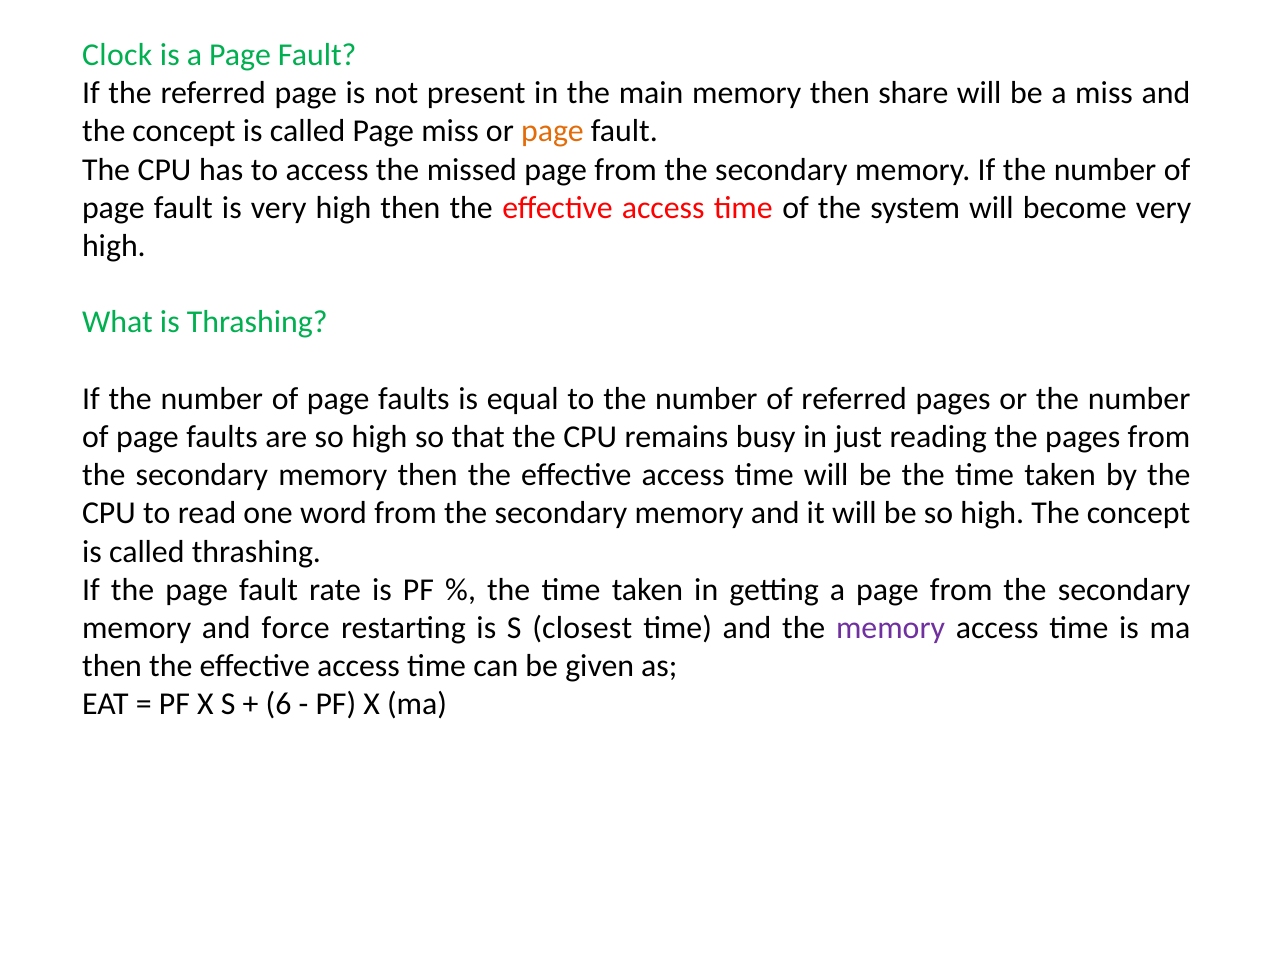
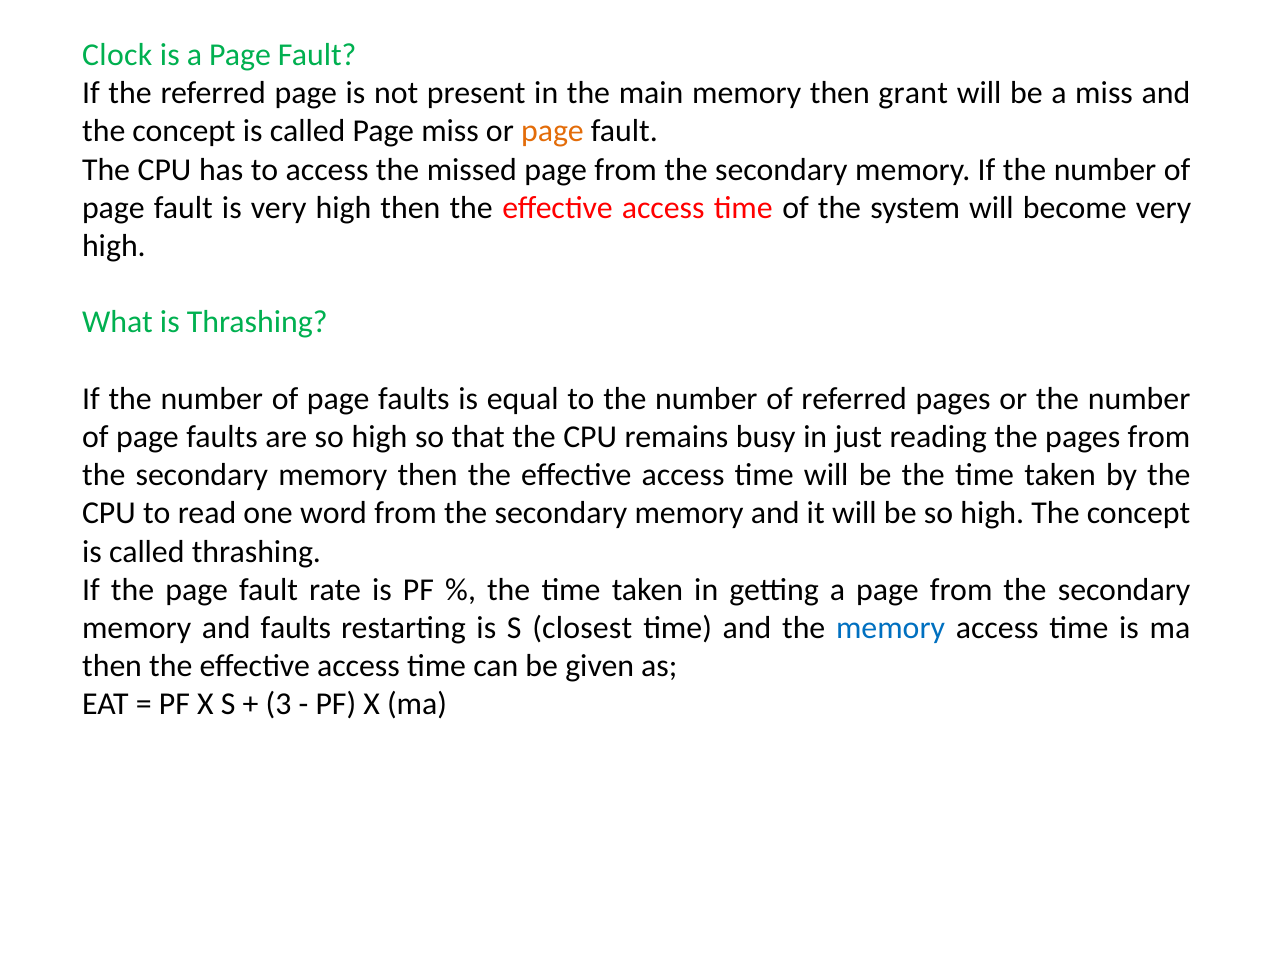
share: share -> grant (913, 93)
and force: force -> faults (296, 628)
memory colour: purple -> blue (891, 628)
6: 6 -> 3 (278, 705)
